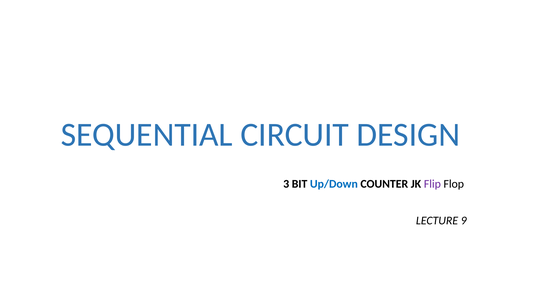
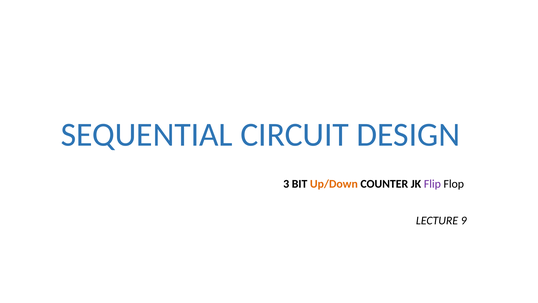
Up/Down colour: blue -> orange (334, 184)
